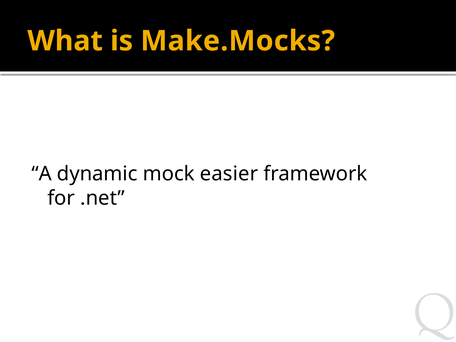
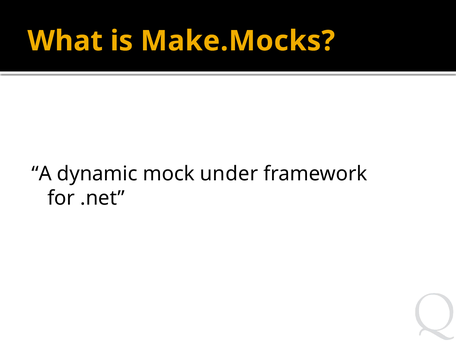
easier: easier -> under (229, 174)
